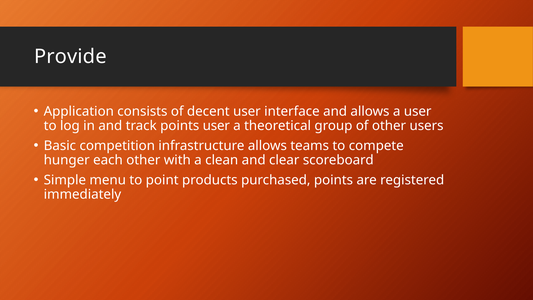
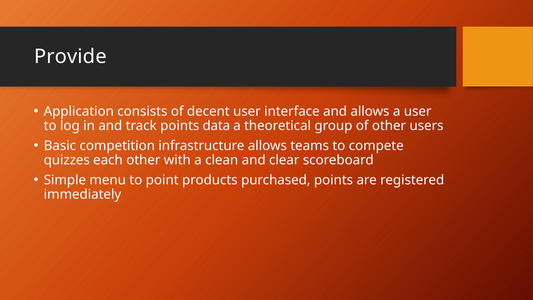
points user: user -> data (216, 126)
hunger: hunger -> quizzes (67, 160)
